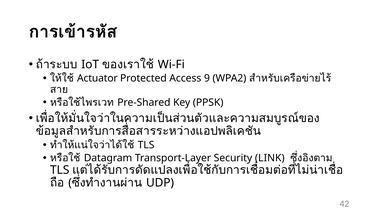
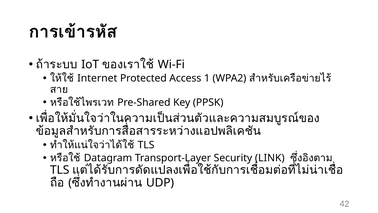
Actuator: Actuator -> Internet (97, 78)
9: 9 -> 1 (207, 78)
